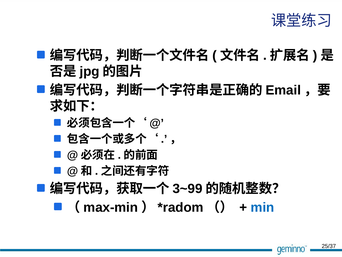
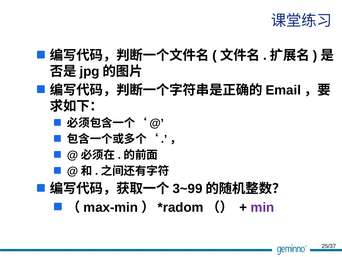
min colour: blue -> purple (263, 207)
